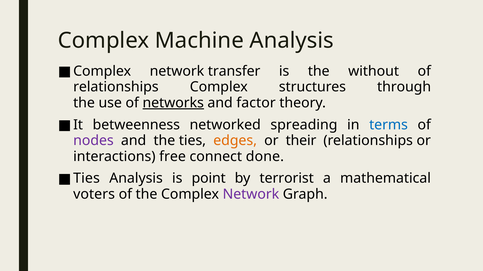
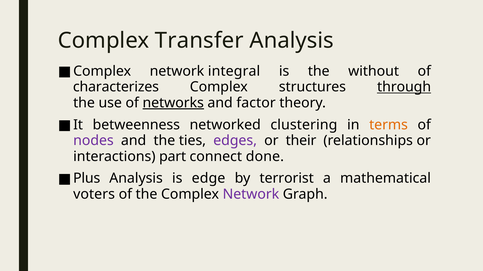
Machine: Machine -> Transfer (199, 41)
transfer: transfer -> integral (234, 71)
relationships: relationships -> characterizes (116, 87)
through underline: none -> present (404, 87)
spreading: spreading -> clustering (304, 125)
terms colour: blue -> orange (389, 125)
edges colour: orange -> purple (235, 141)
free: free -> part (173, 157)
Ties: Ties -> Plus (87, 179)
point: point -> edge (209, 179)
